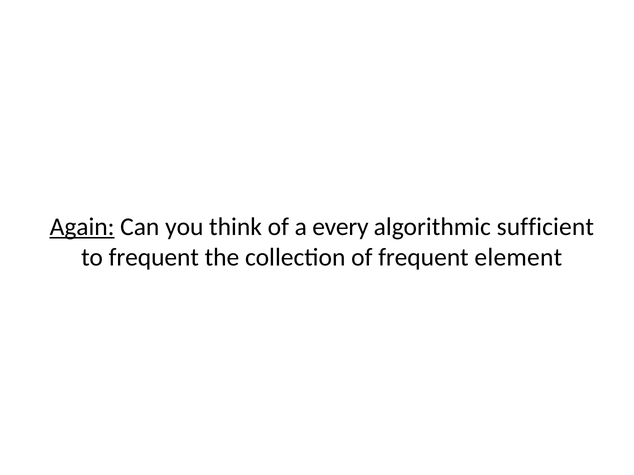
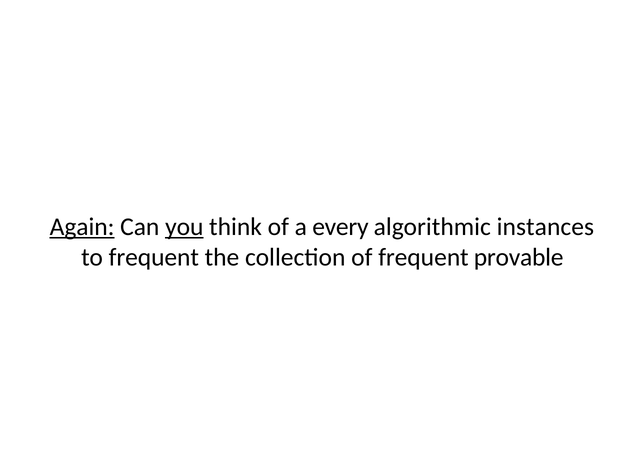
you underline: none -> present (184, 227)
sufficient: sufficient -> instances (545, 227)
element: element -> provable (519, 257)
